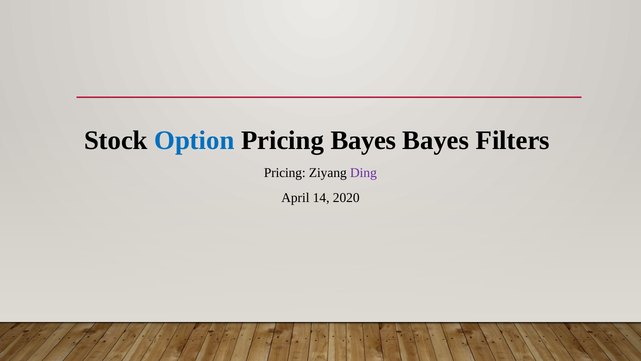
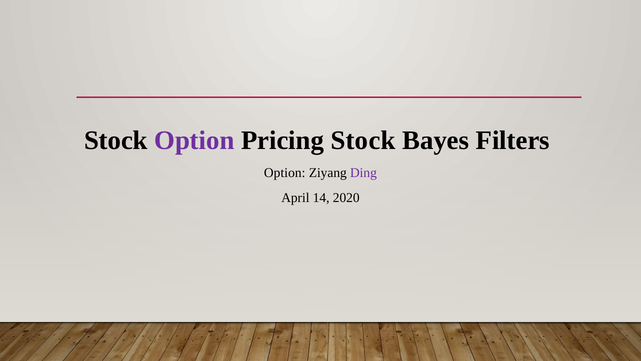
Option colour: blue -> purple (194, 140)
Pricing Bayes: Bayes -> Stock (363, 140)
Pricing: Pricing -> Option (285, 173)
